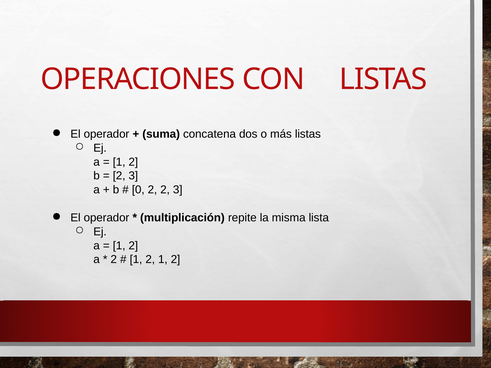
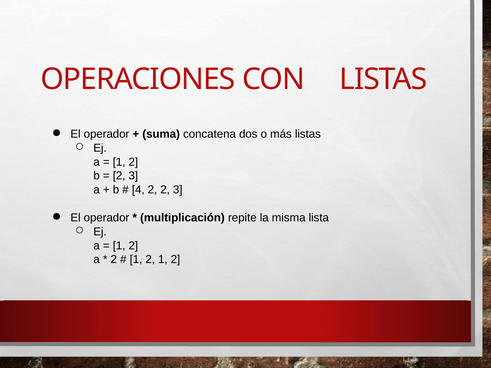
0: 0 -> 4 (138, 190)
